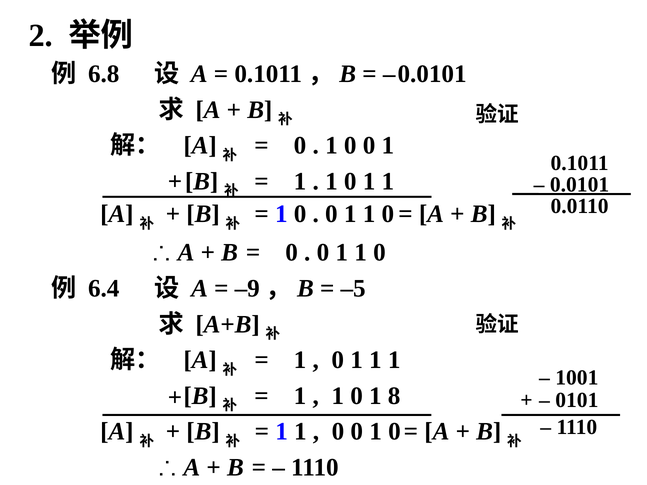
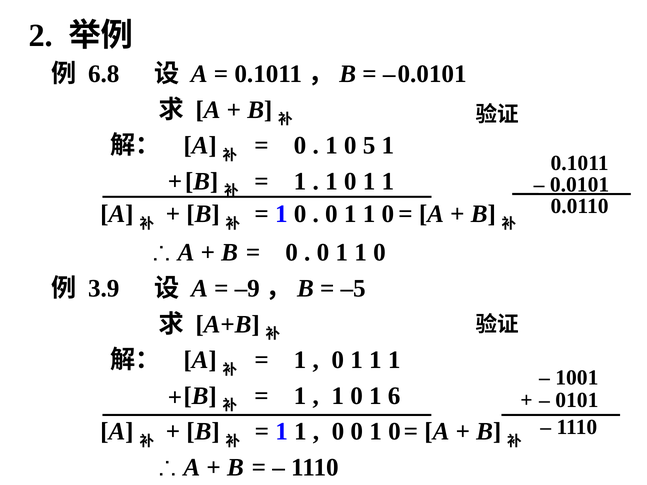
1 0 0: 0 -> 5 (369, 146)
6.4: 6.4 -> 3.9 (104, 289)
8: 8 -> 6 (394, 396)
